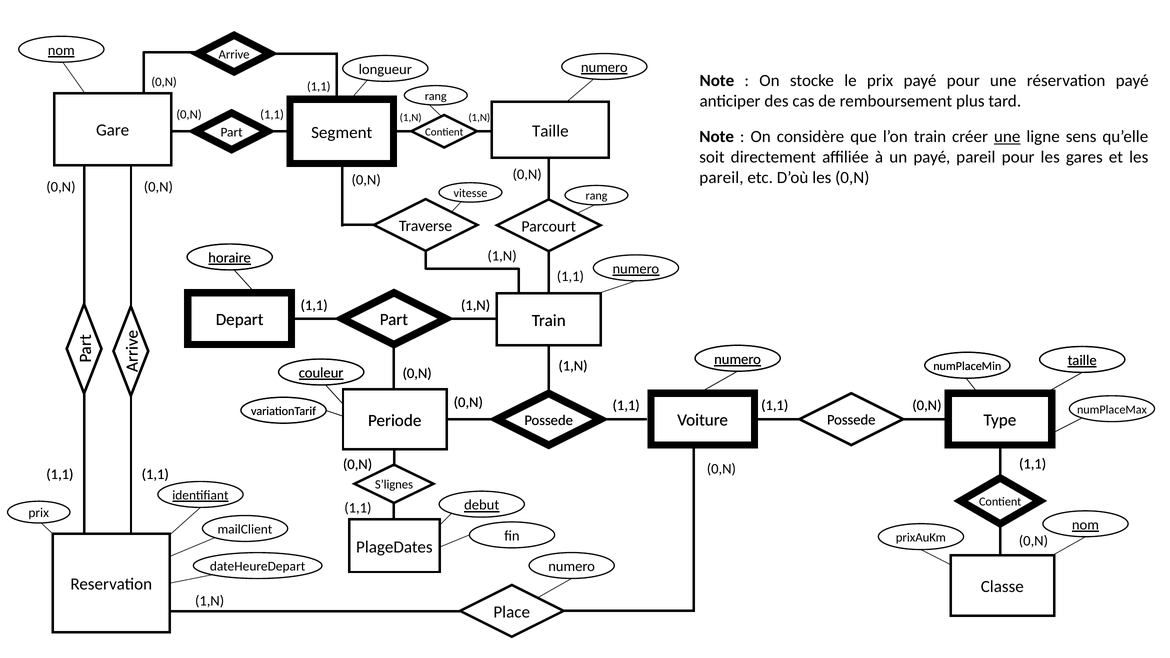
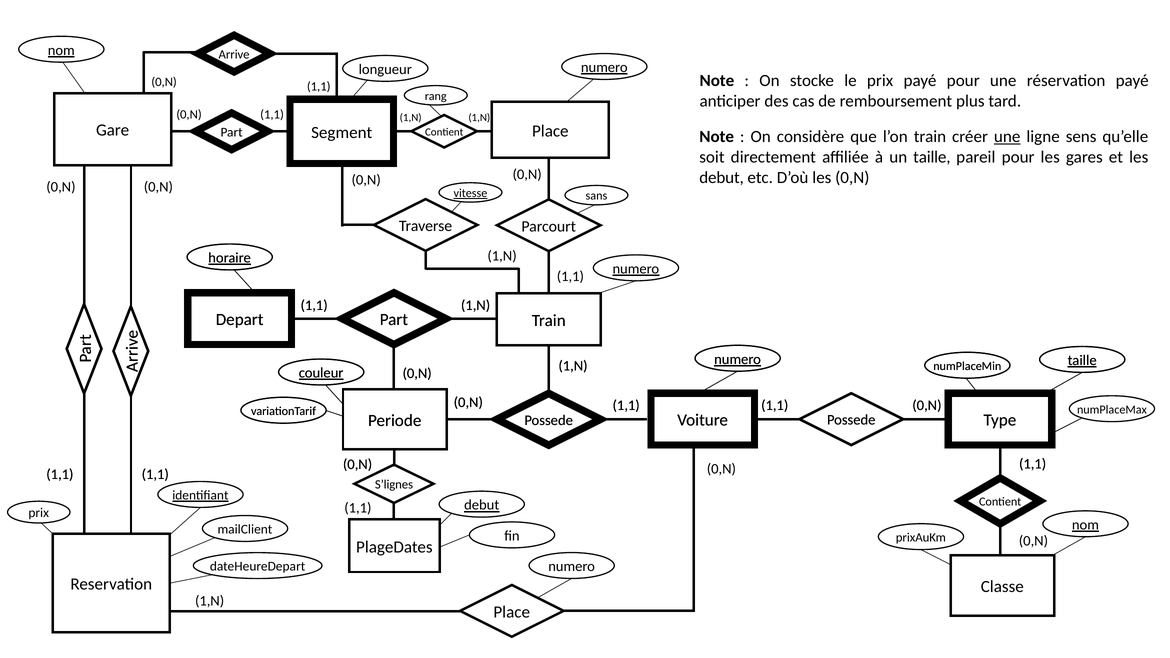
Taille: Taille -> Place (550, 131)
un payé: payé -> taille (932, 157)
pareil: pareil -> debut (722, 178)
vitesse underline: none -> present (470, 193)
rang: rang -> sans (596, 196)
